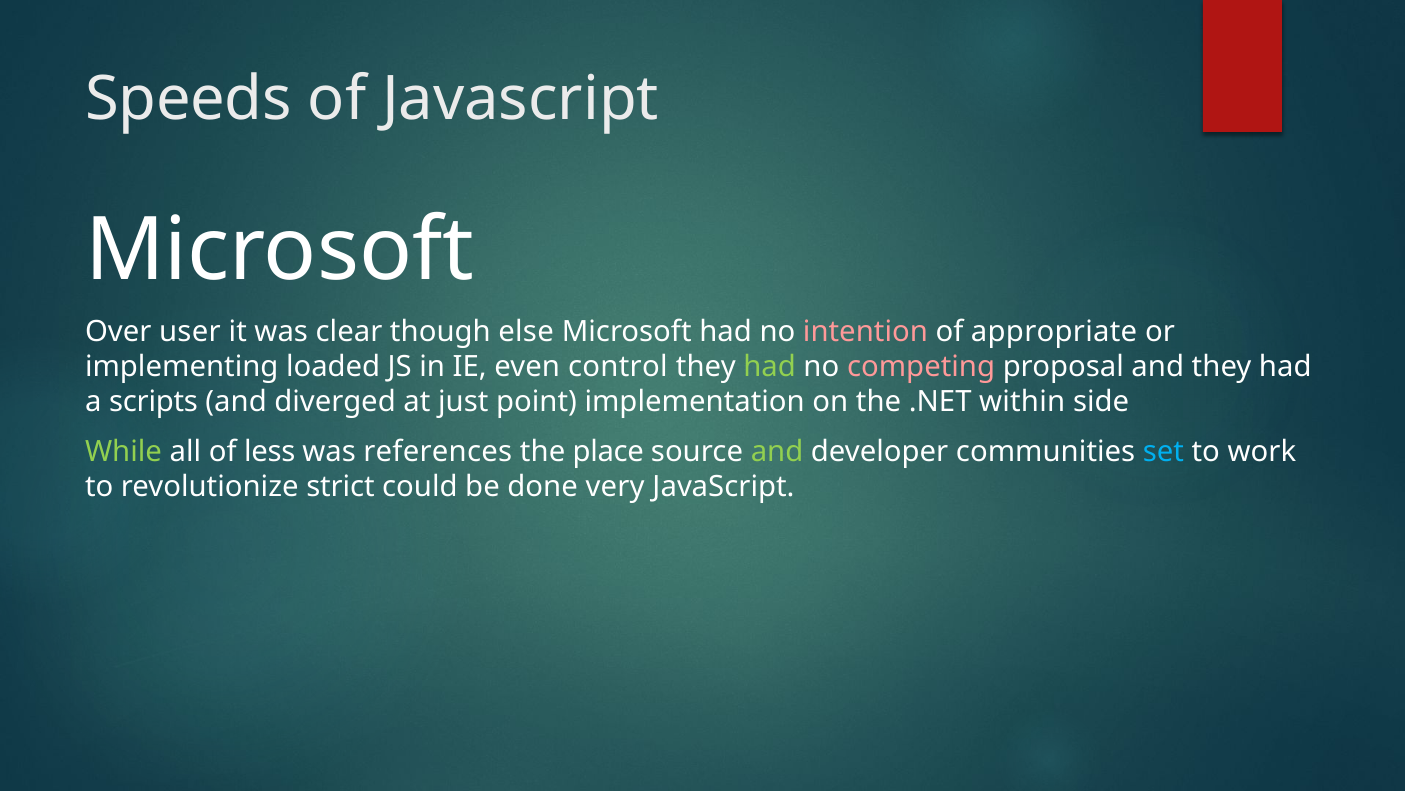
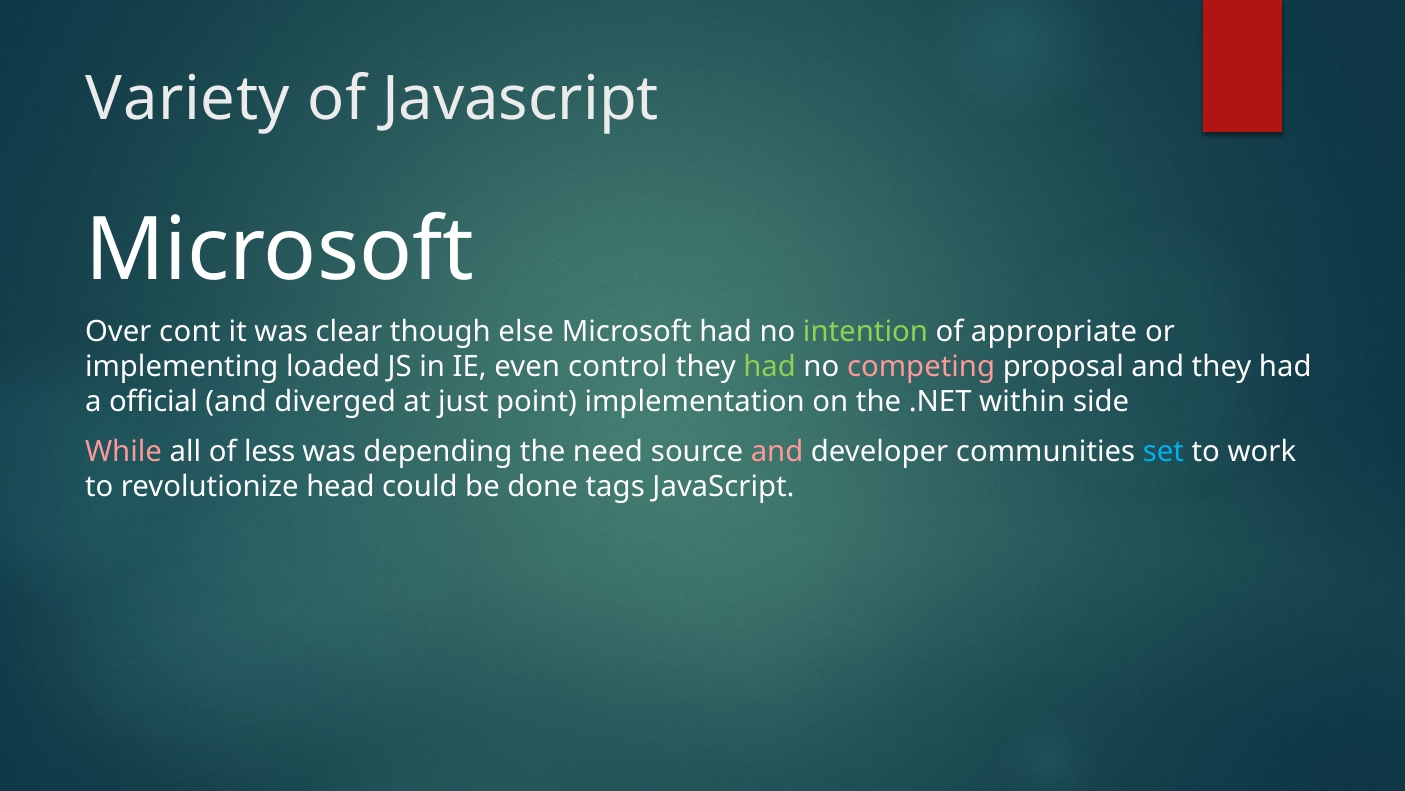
Speeds: Speeds -> Variety (188, 99)
user: user -> cont (190, 331)
intention colour: pink -> light green (865, 331)
scripts: scripts -> official (154, 402)
While colour: light green -> pink (123, 452)
references: references -> depending (438, 452)
place: place -> need (608, 452)
and colour: light green -> pink (777, 452)
strict: strict -> head (341, 487)
very: very -> tags (615, 487)
